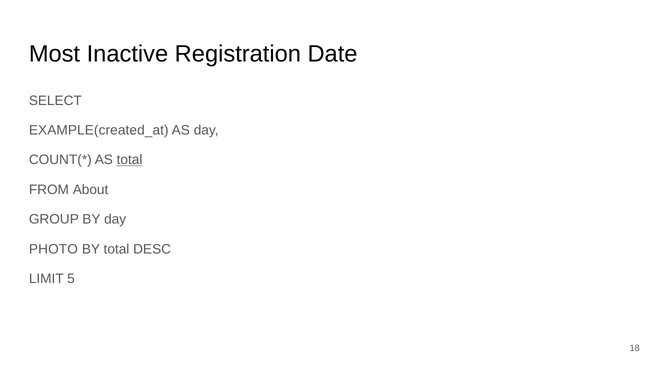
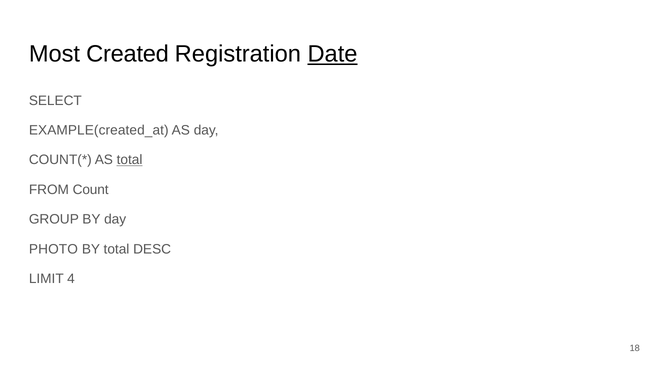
Inactive: Inactive -> Created (128, 54)
Date underline: none -> present (333, 54)
About: About -> Count (91, 190)
5: 5 -> 4 (71, 279)
